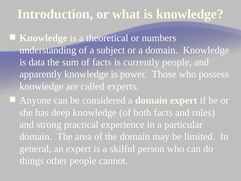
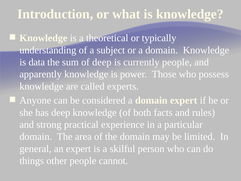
numbers: numbers -> typically (159, 38)
of facts: facts -> deep (102, 62)
